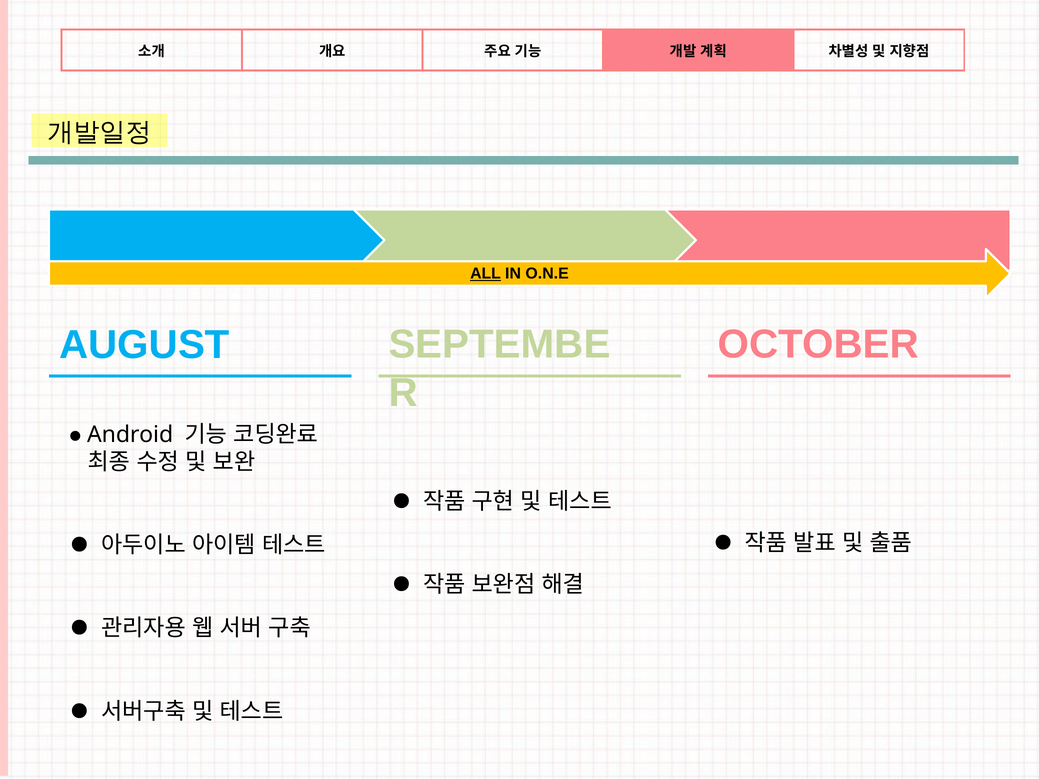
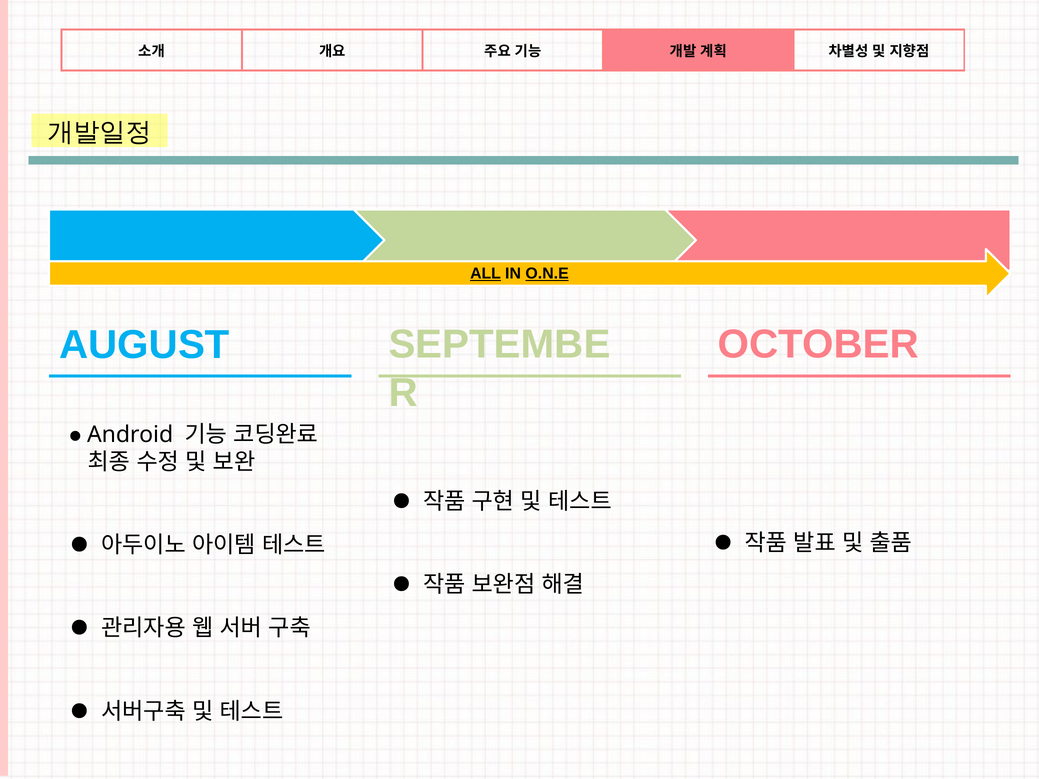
O.N.E underline: none -> present (547, 274)
